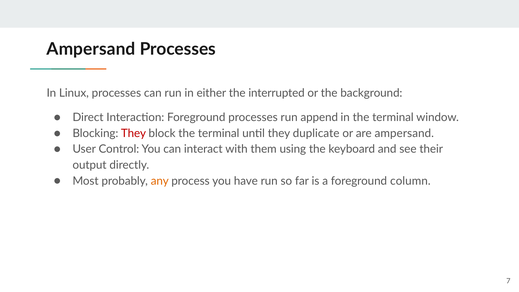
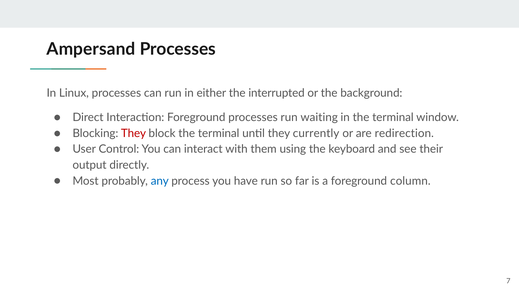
append: append -> waiting (319, 117)
duplicate: duplicate -> currently (316, 133)
are ampersand: ampersand -> redirection (404, 133)
any colour: orange -> blue (160, 181)
